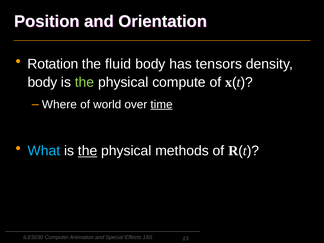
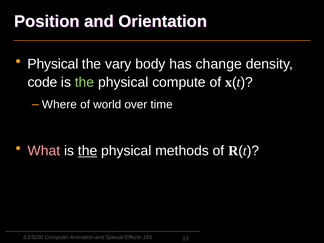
Rotation: Rotation -> Physical (53, 64)
fluid: fluid -> vary (118, 64)
tensors: tensors -> change (219, 64)
body: body -> code (42, 82)
time underline: present -> none (162, 104)
What colour: light blue -> pink (44, 151)
